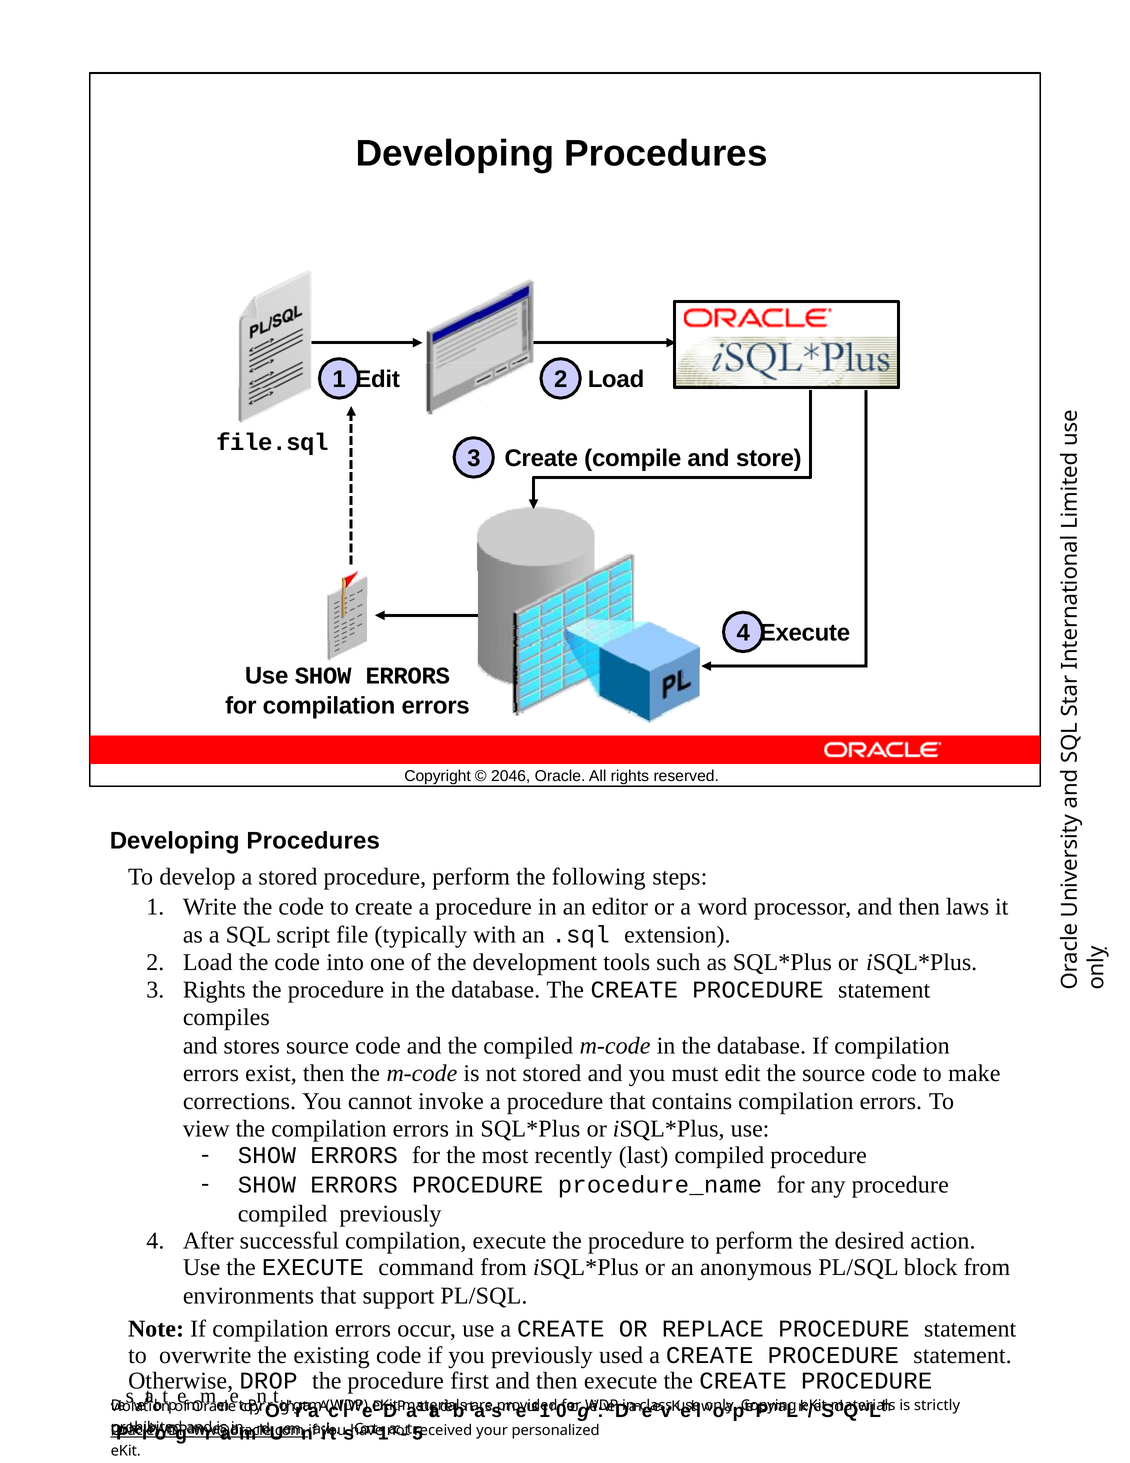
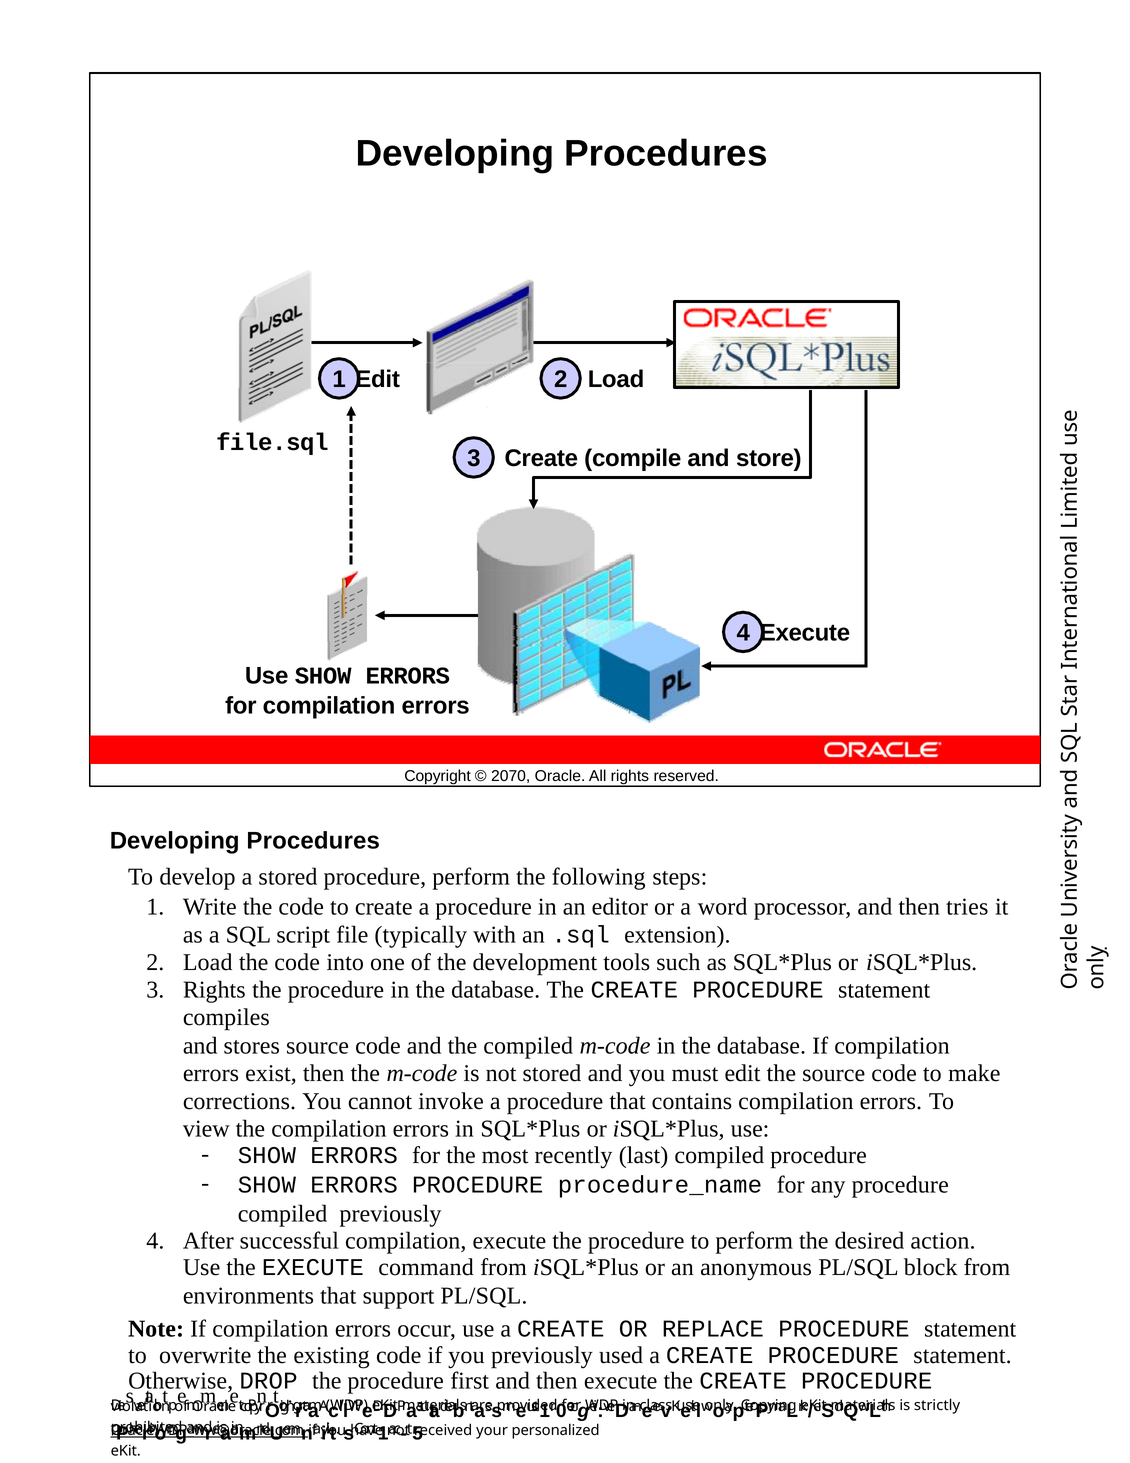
2046: 2046 -> 2070 (511, 776)
laws: laws -> tries (967, 907)
